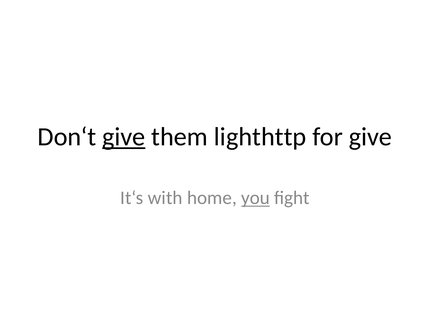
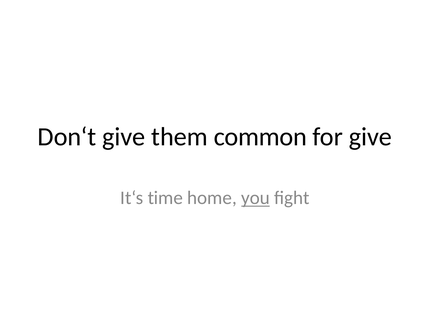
give underline: present -> none (124, 137)
lighthttp: lighthttp -> common (260, 137)
with: with -> time (165, 198)
